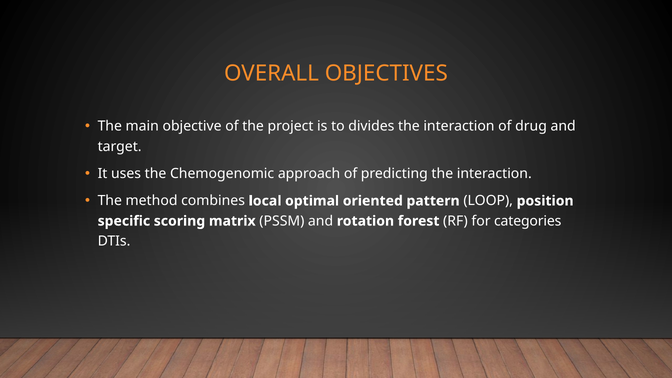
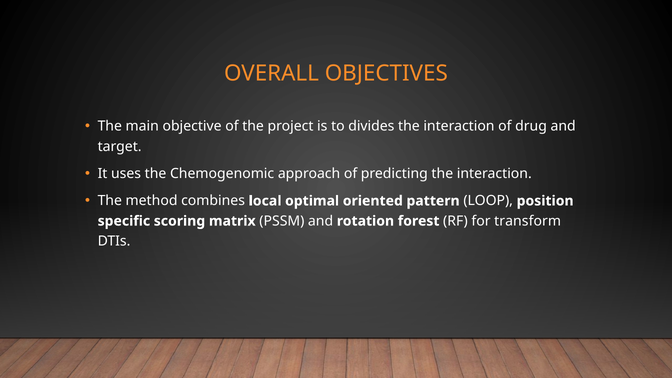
categories: categories -> transform (528, 221)
